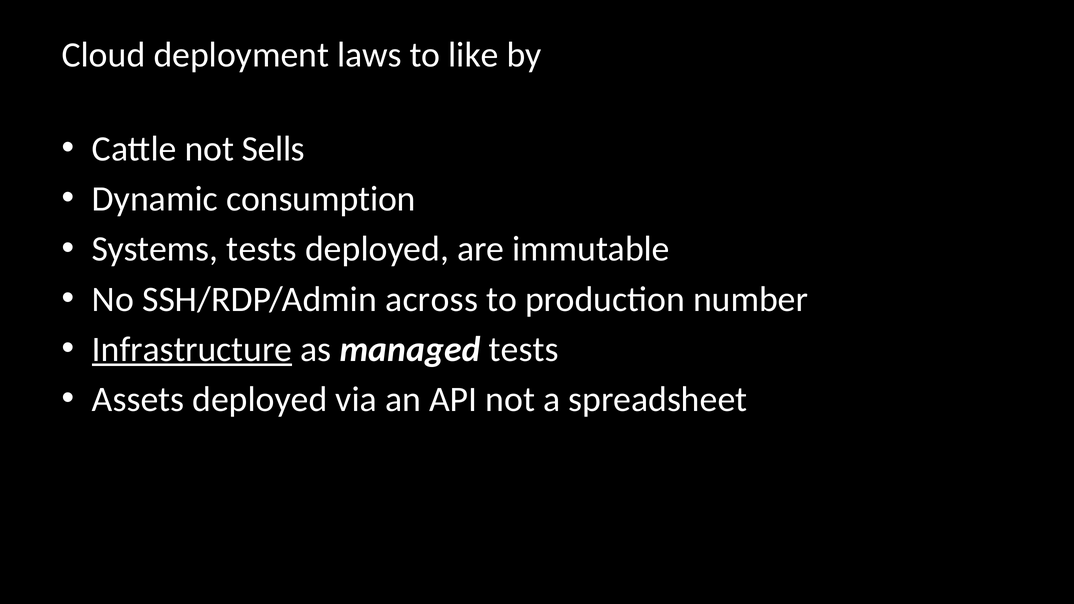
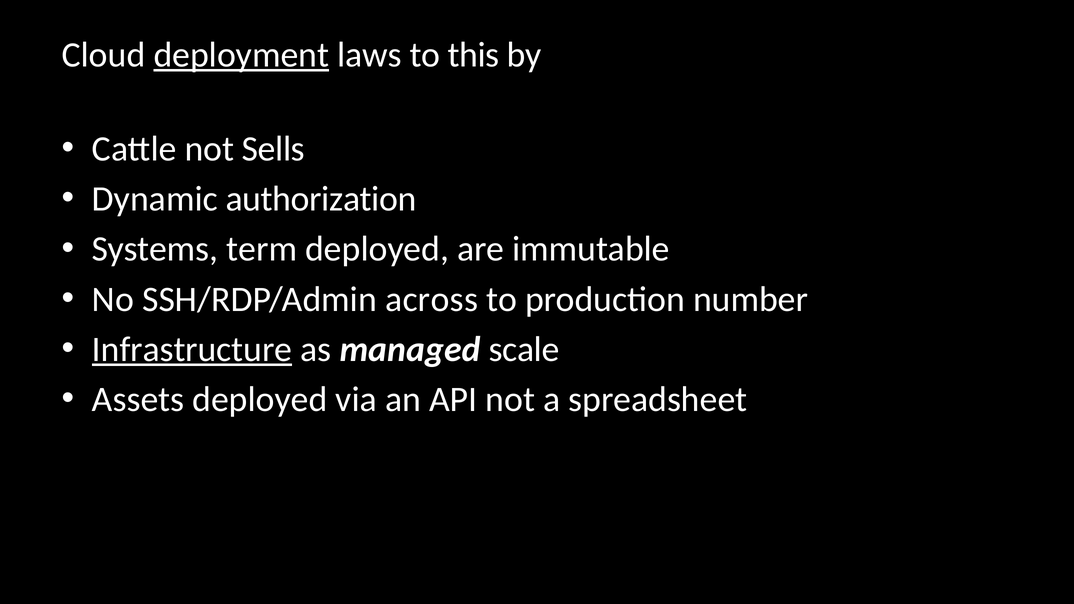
deployment underline: none -> present (241, 55)
like: like -> this (474, 55)
consumption: consumption -> authorization (321, 199)
Systems tests: tests -> term (262, 249)
managed tests: tests -> scale (524, 349)
